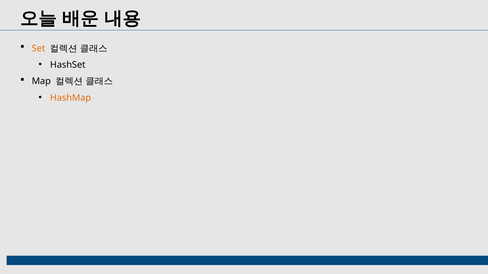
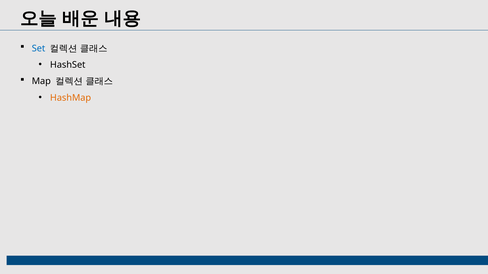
Set colour: orange -> blue (38, 48)
